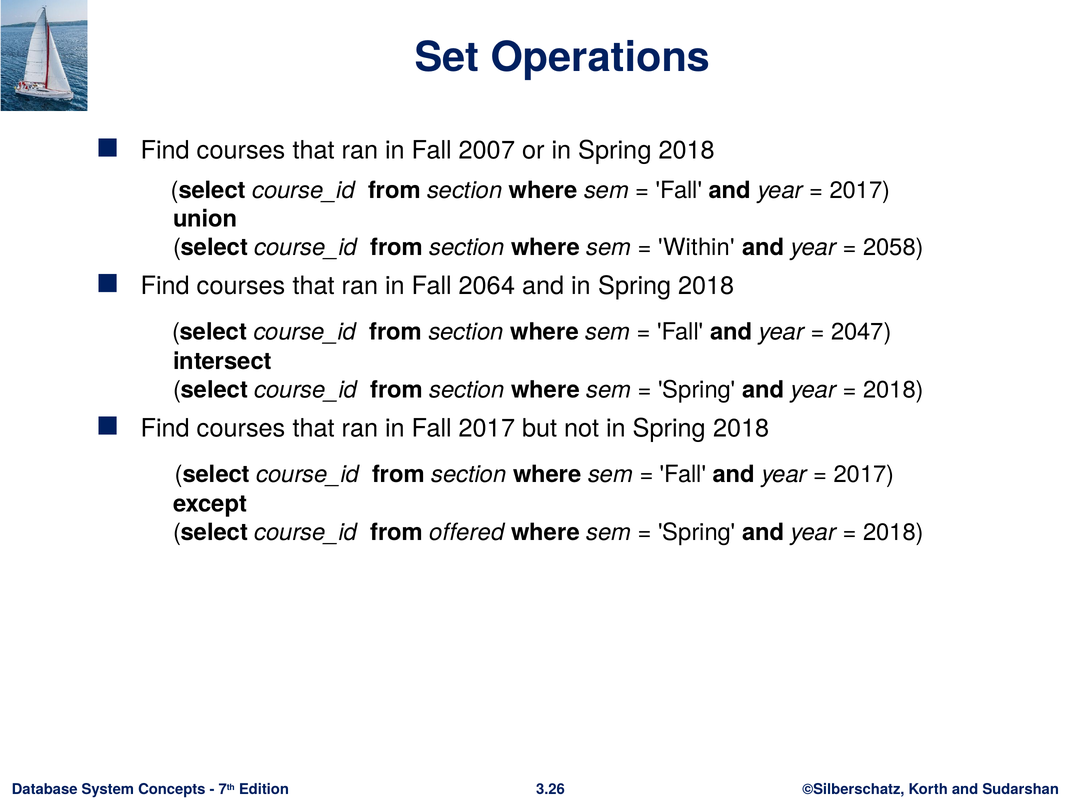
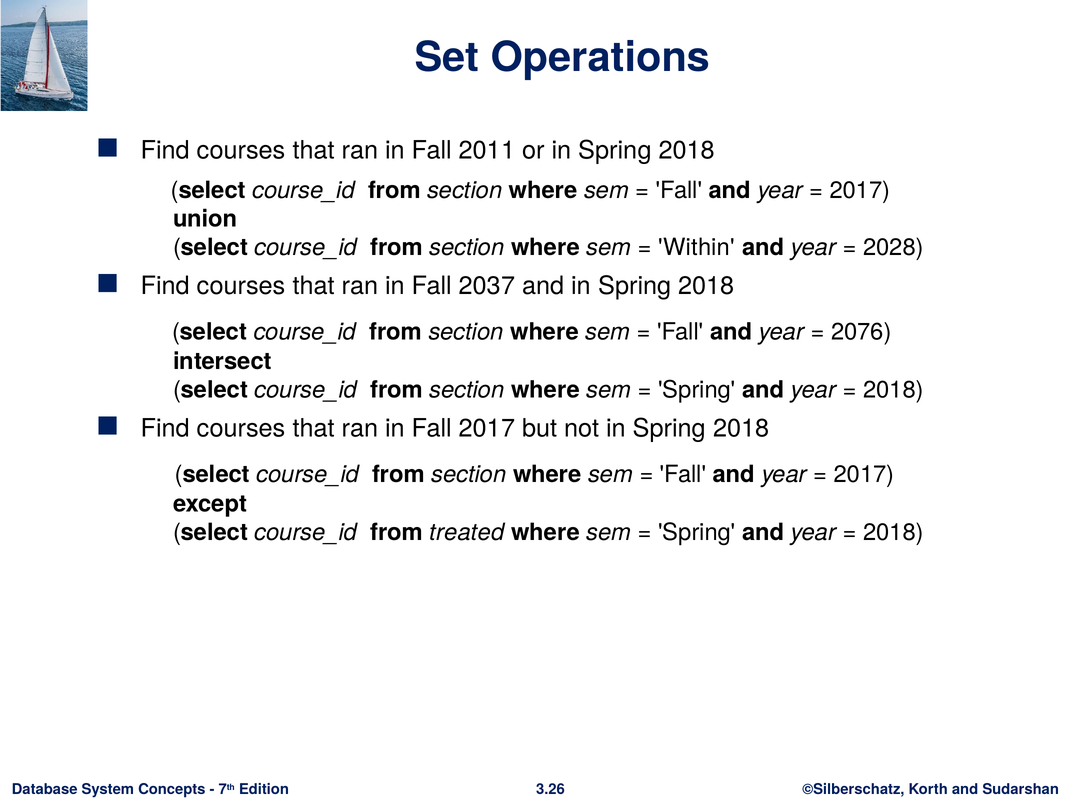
2007: 2007 -> 2011 (487, 150)
2058: 2058 -> 2028 (893, 247)
2064: 2064 -> 2037 (487, 286)
2047: 2047 -> 2076 (861, 332)
offered: offered -> treated (467, 532)
